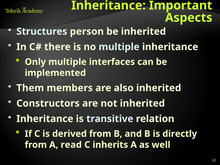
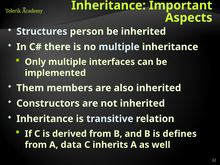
directly: directly -> defines (180, 134)
read: read -> data (71, 145)
